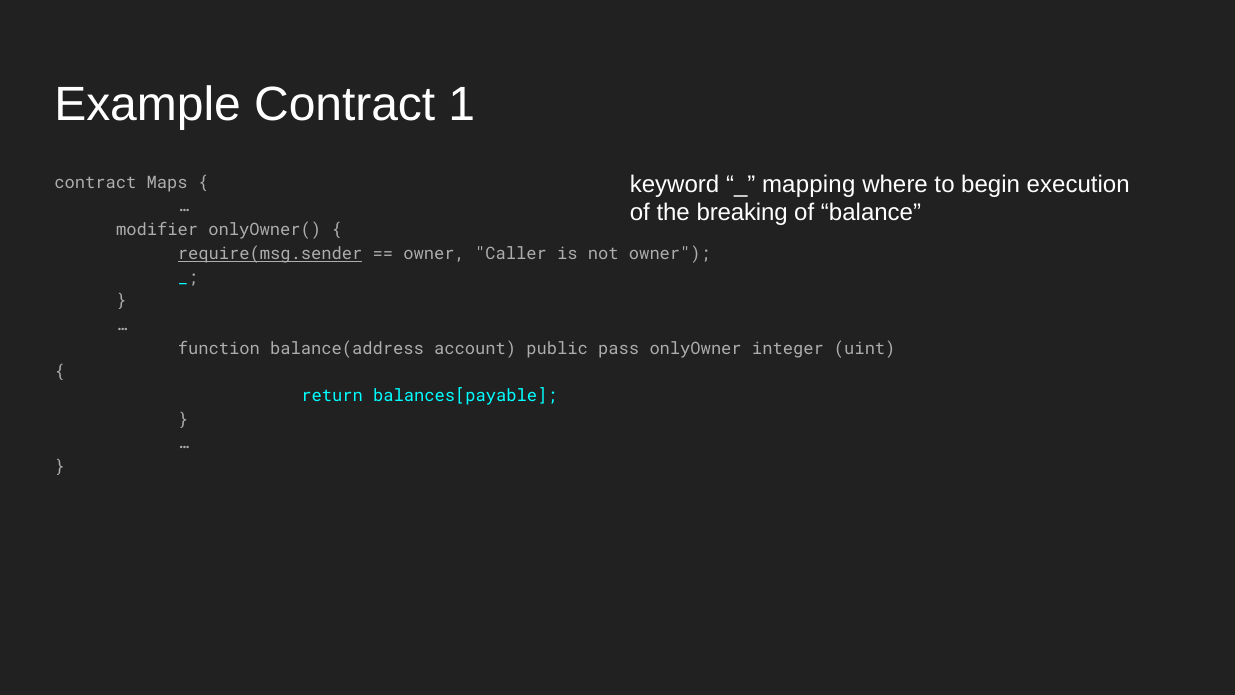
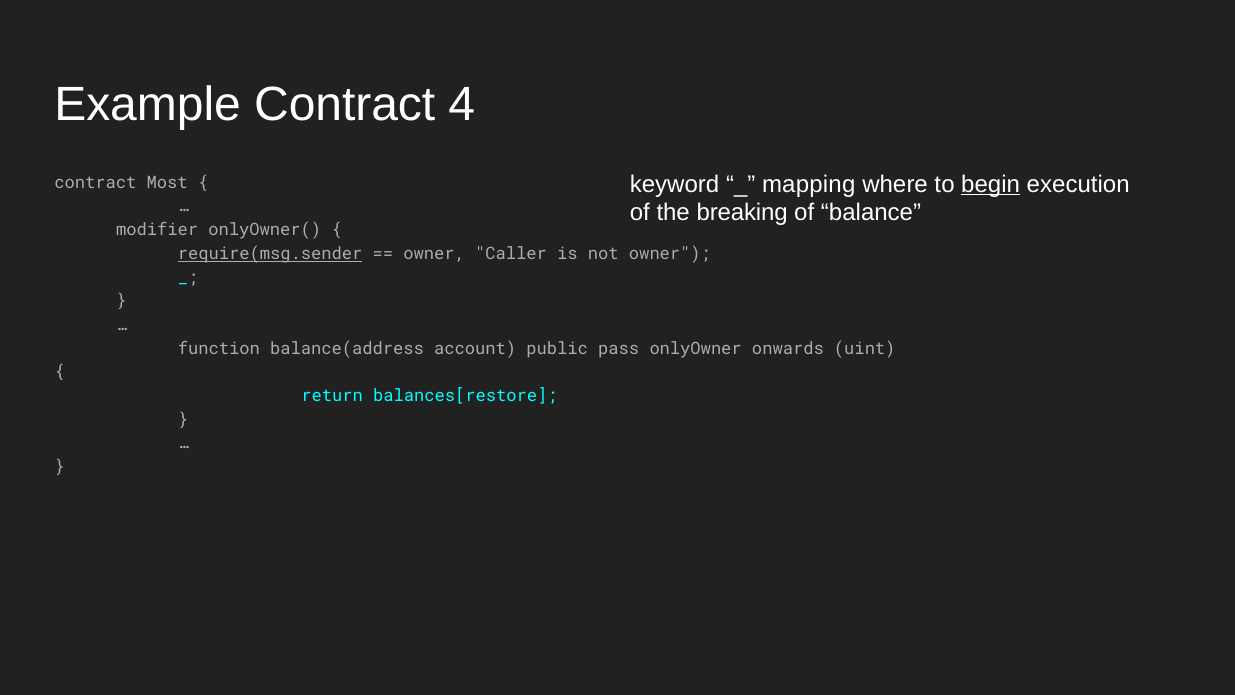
1: 1 -> 4 (462, 105)
begin underline: none -> present (991, 184)
Maps: Maps -> Most (167, 183)
integer: integer -> onwards (788, 348)
balances[payable: balances[payable -> balances[restore (465, 396)
